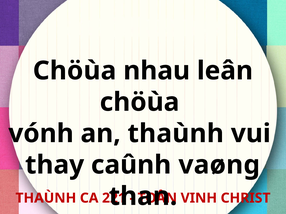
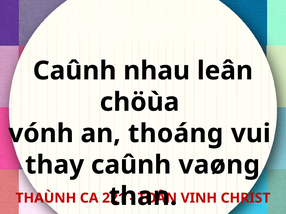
Chöùa: Chöùa -> Caûnh (75, 71)
an thaùnh: thaùnh -> thoáng (176, 134)
